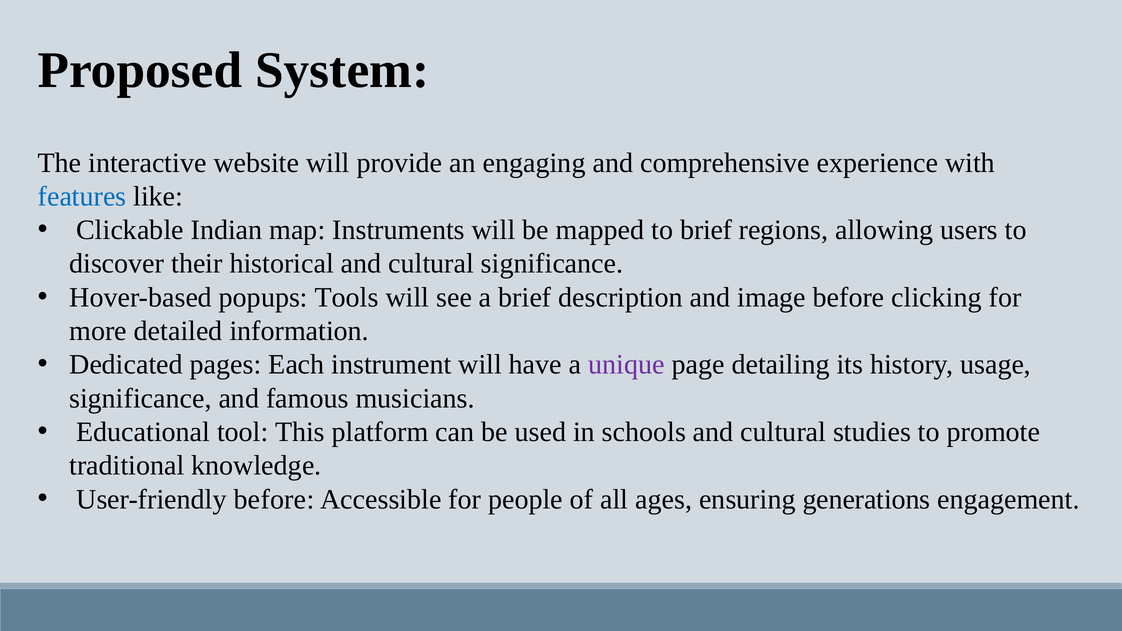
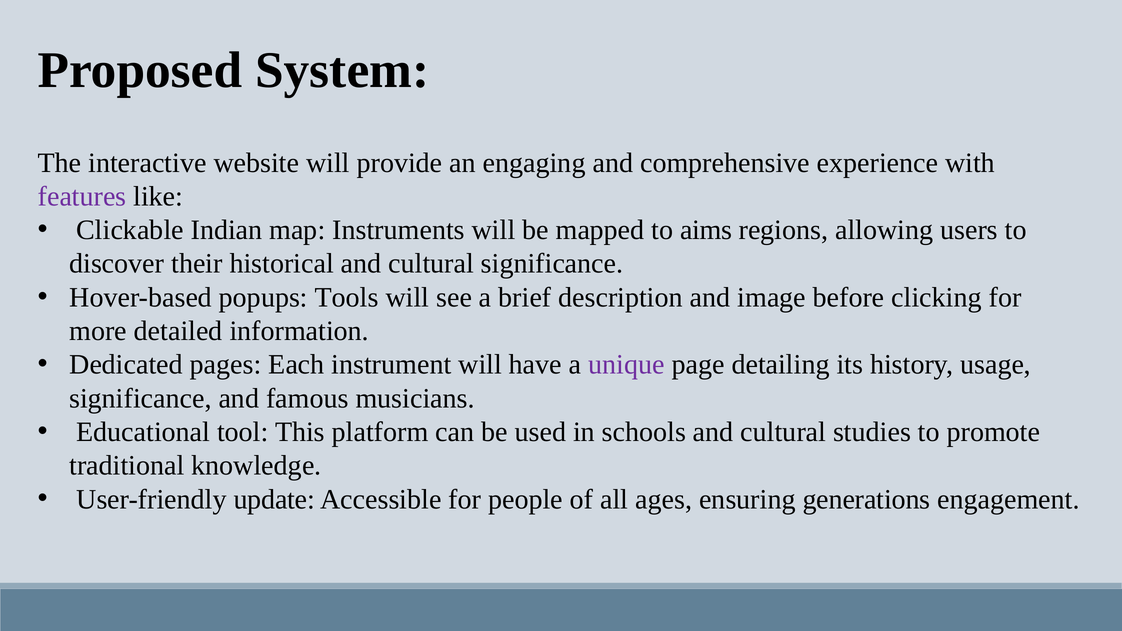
features colour: blue -> purple (82, 196)
to brief: brief -> aims (706, 230)
User-friendly before: before -> update (274, 499)
